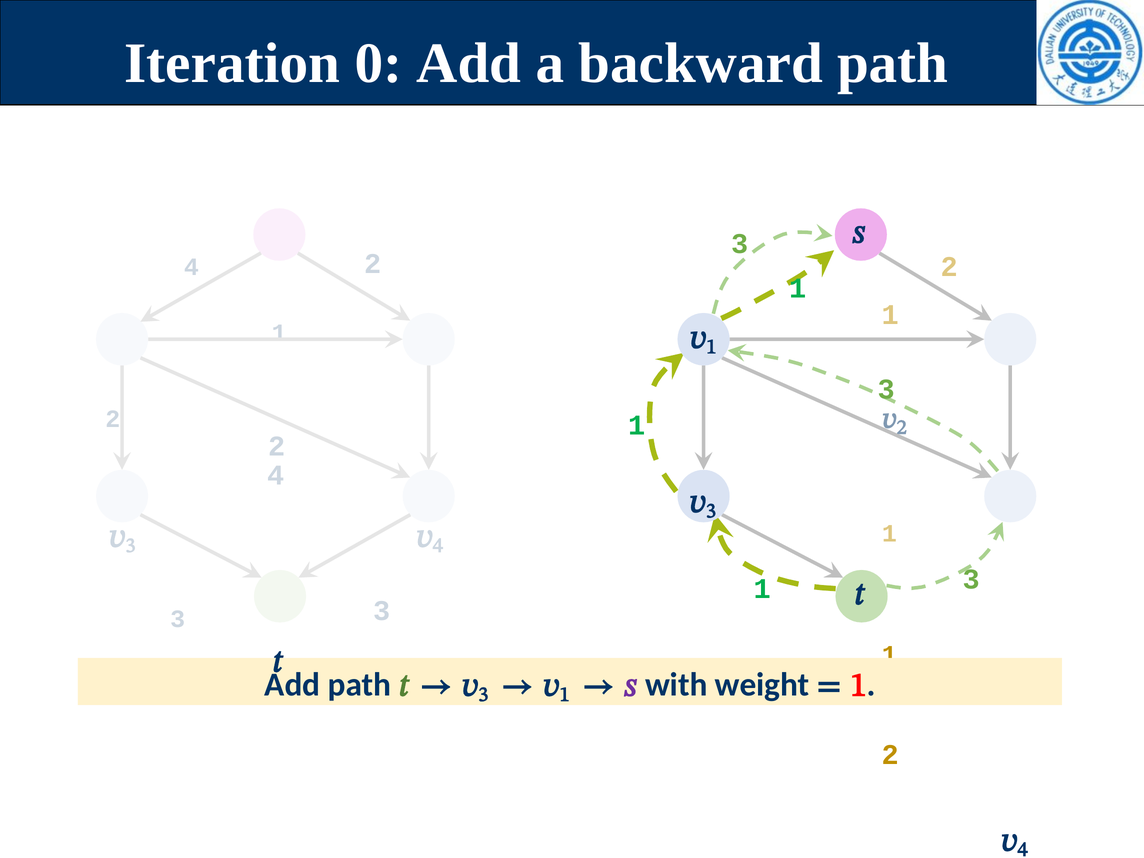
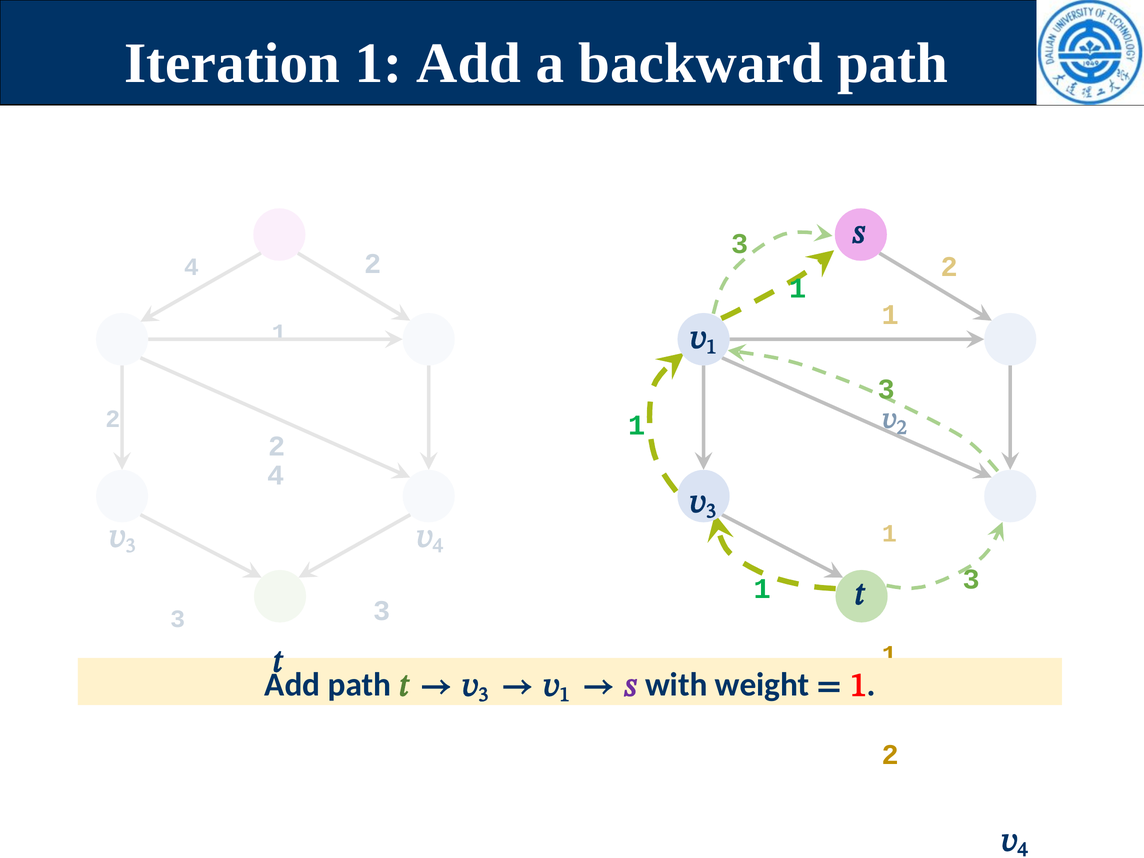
Iteration 0: 0 -> 1 (378, 63)
